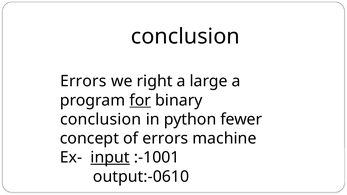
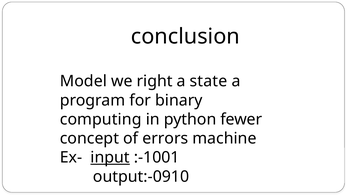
Errors: Errors -> Model (83, 81)
large: large -> state (209, 81)
for underline: present -> none (140, 100)
conclusion: conclusion -> computing (101, 119)
output:-0610: output:-0610 -> output:-0910 (141, 177)
